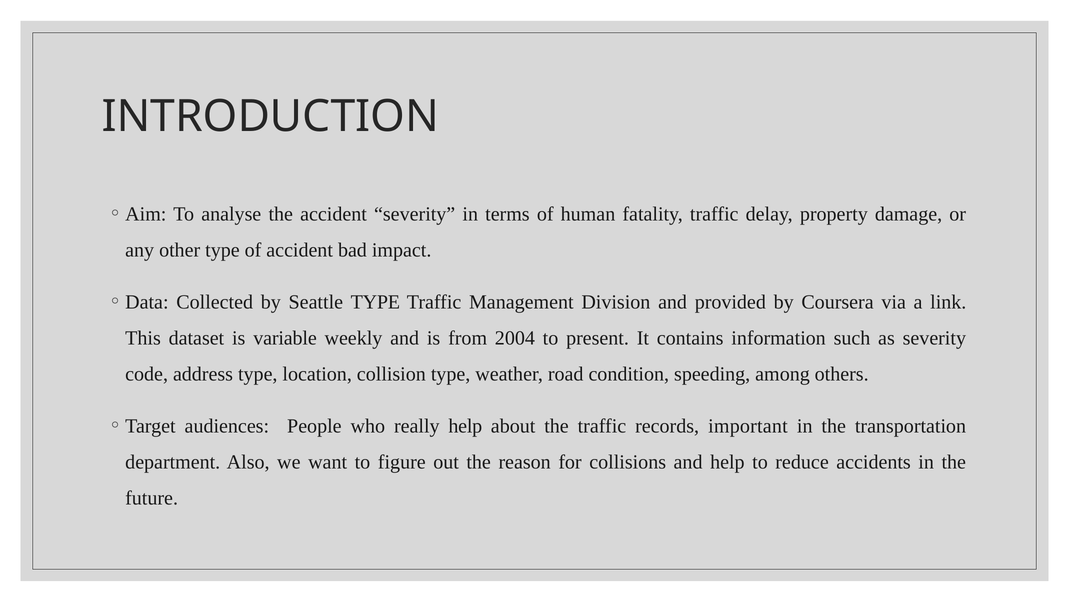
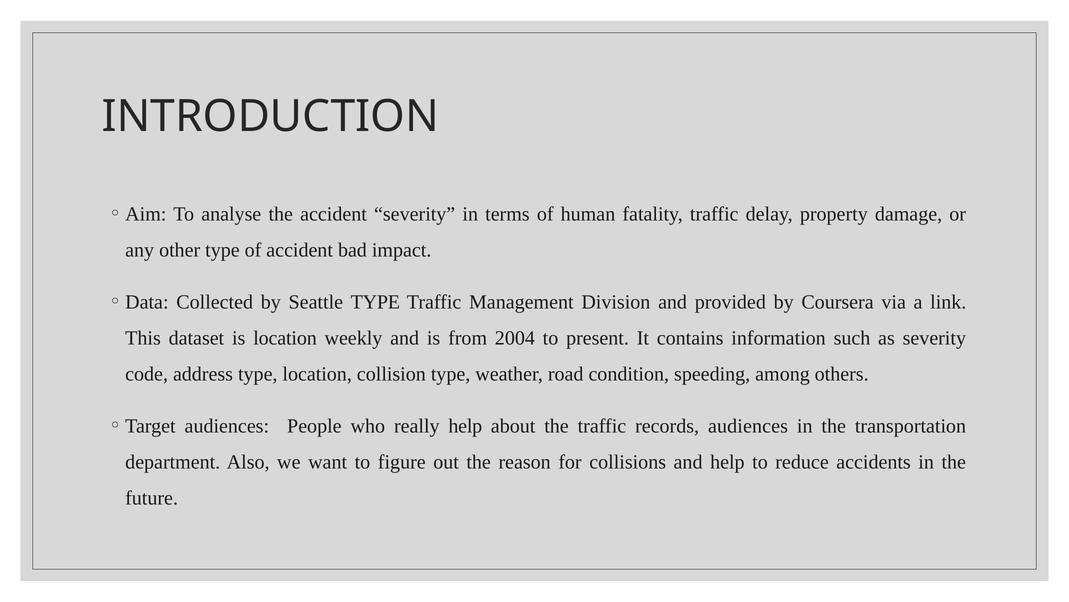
is variable: variable -> location (285, 338)
records important: important -> audiences (748, 425)
